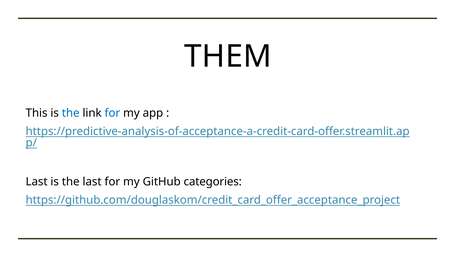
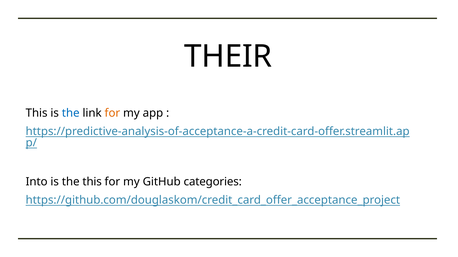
THEM: THEM -> THEIR (228, 57)
for colour: blue -> orange (112, 113)
Last: Last -> Into (37, 182)
the last: last -> this (92, 182)
